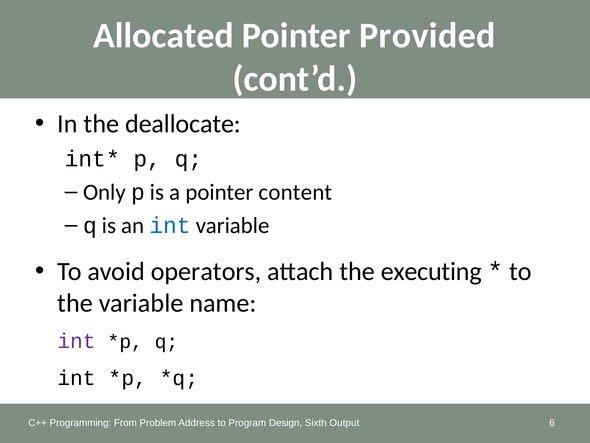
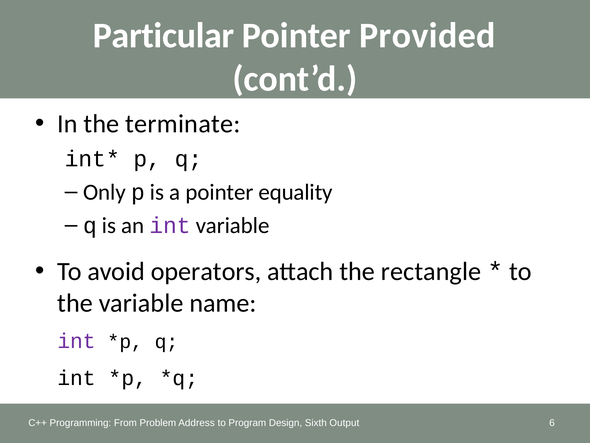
Allocated: Allocated -> Particular (164, 35)
deallocate: deallocate -> terminate (183, 124)
content: content -> equality (296, 192)
int colour: blue -> purple (170, 225)
executing: executing -> rectangle (431, 271)
